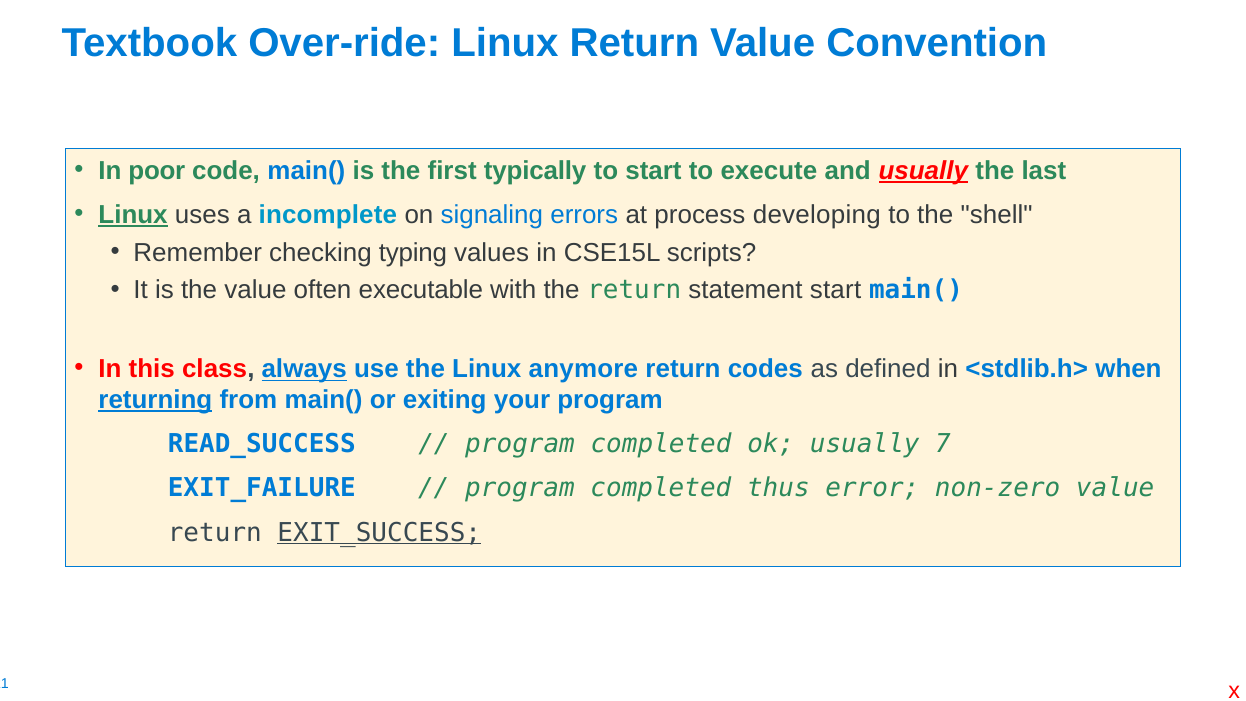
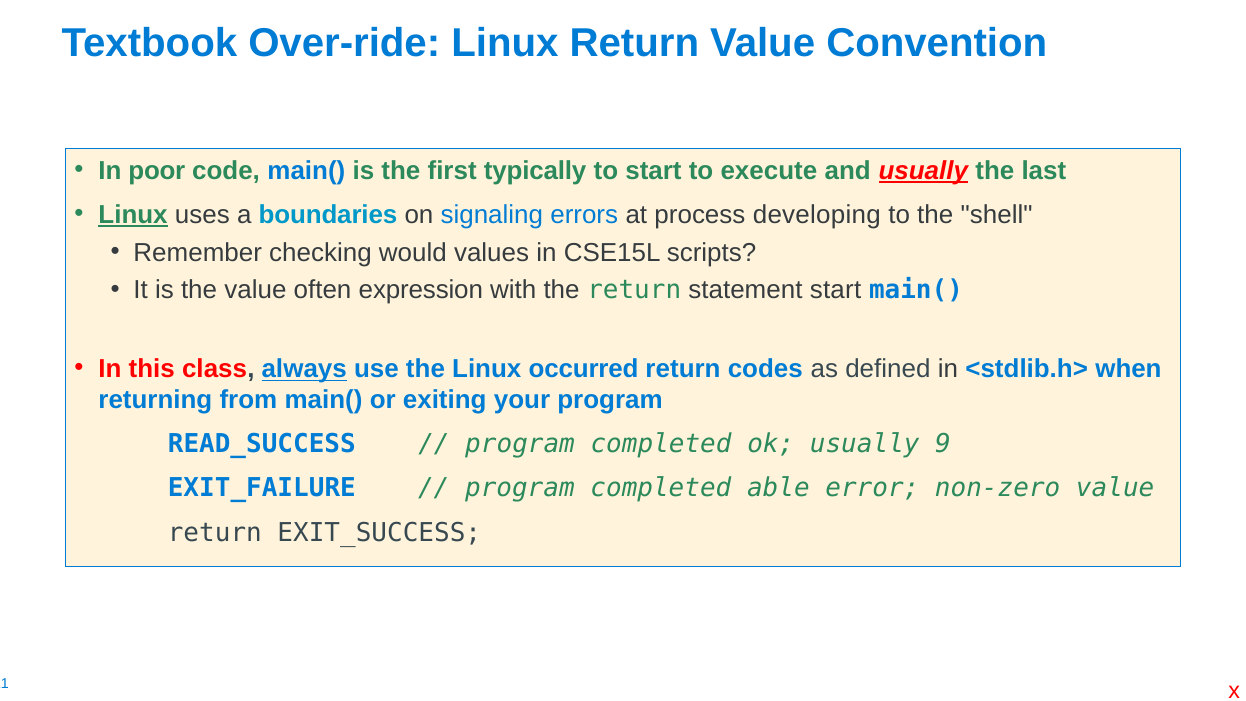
incomplete: incomplete -> boundaries (328, 215)
typing: typing -> would (413, 252)
executable: executable -> expression (421, 290)
anymore: anymore -> occurred (584, 369)
returning underline: present -> none (155, 400)
7: 7 -> 9 (943, 444)
thus: thus -> able (778, 488)
EXIT_SUCCESS underline: present -> none (379, 532)
